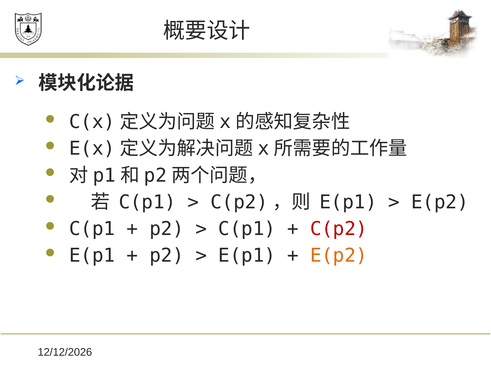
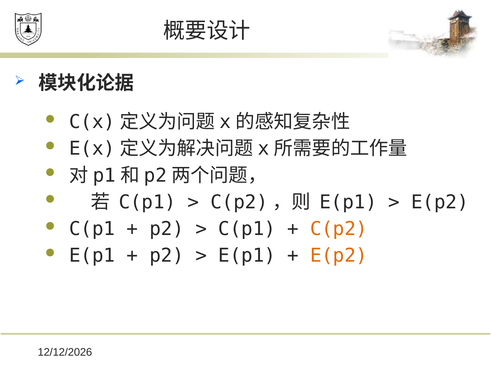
C(p2 colour: red -> orange (339, 229)
